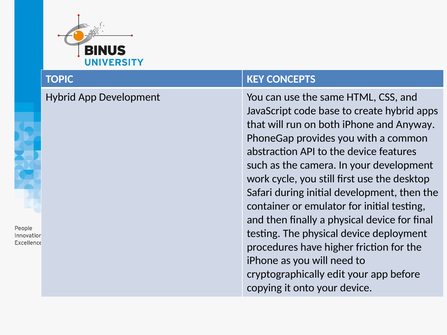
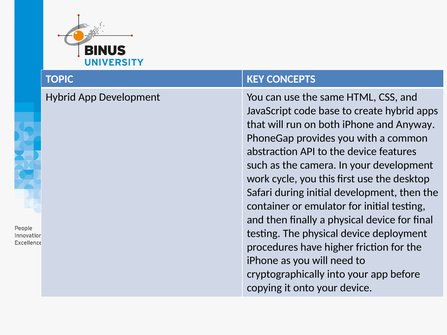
still: still -> this (327, 179)
edit: edit -> into (336, 274)
